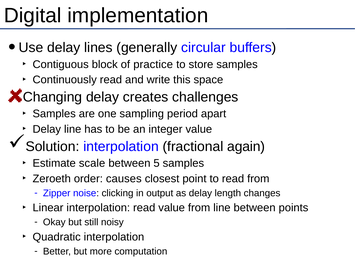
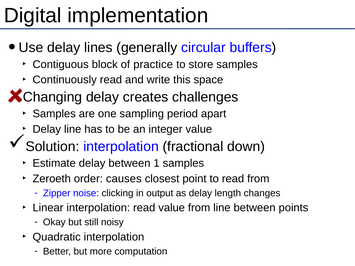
again: again -> down (246, 147)
Estimate scale: scale -> delay (92, 163)
5: 5 -> 1 (157, 163)
